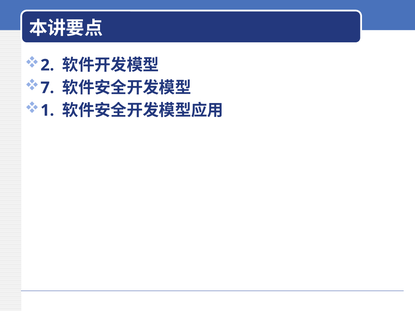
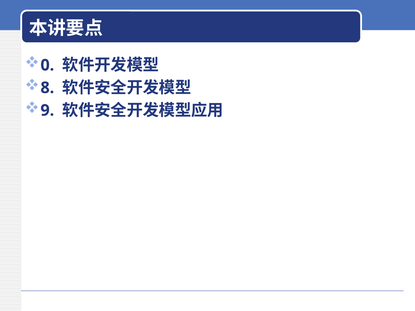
2: 2 -> 0 (47, 65)
7: 7 -> 8 (47, 88)
1: 1 -> 9 (47, 110)
